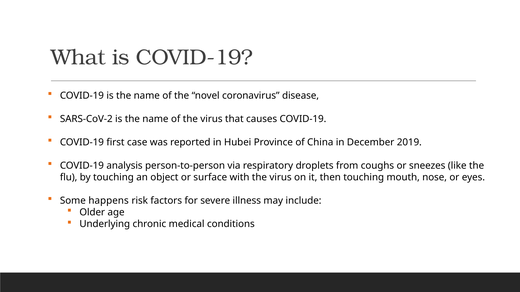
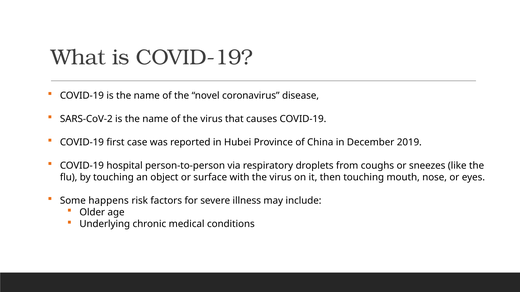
analysis: analysis -> hospital (125, 166)
